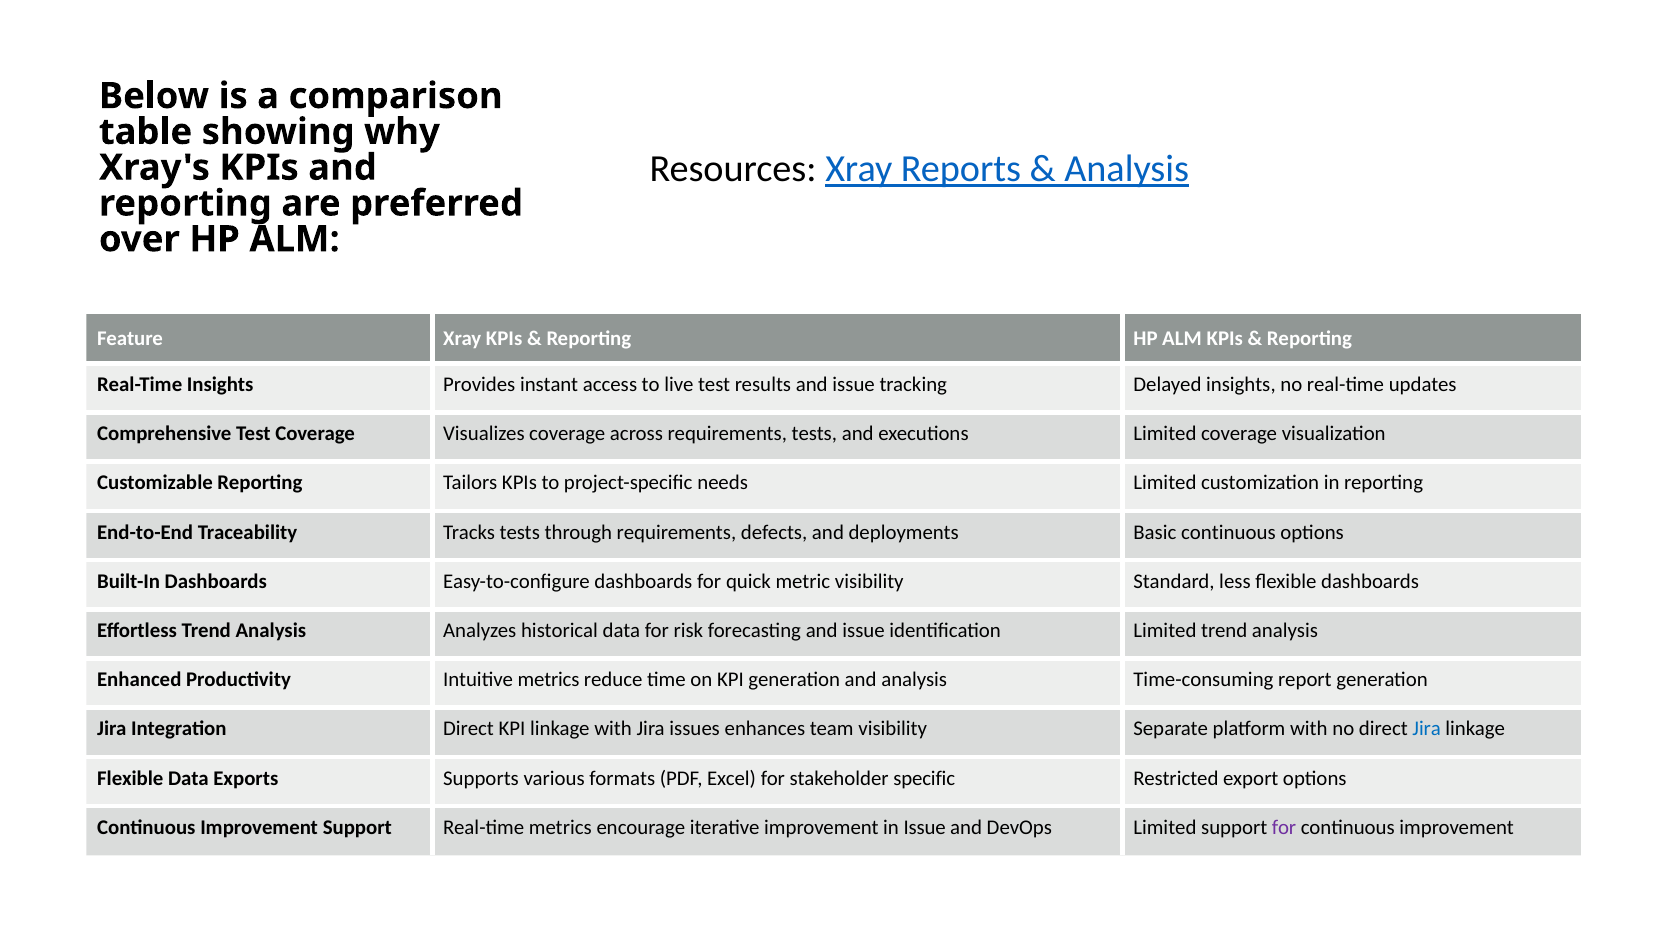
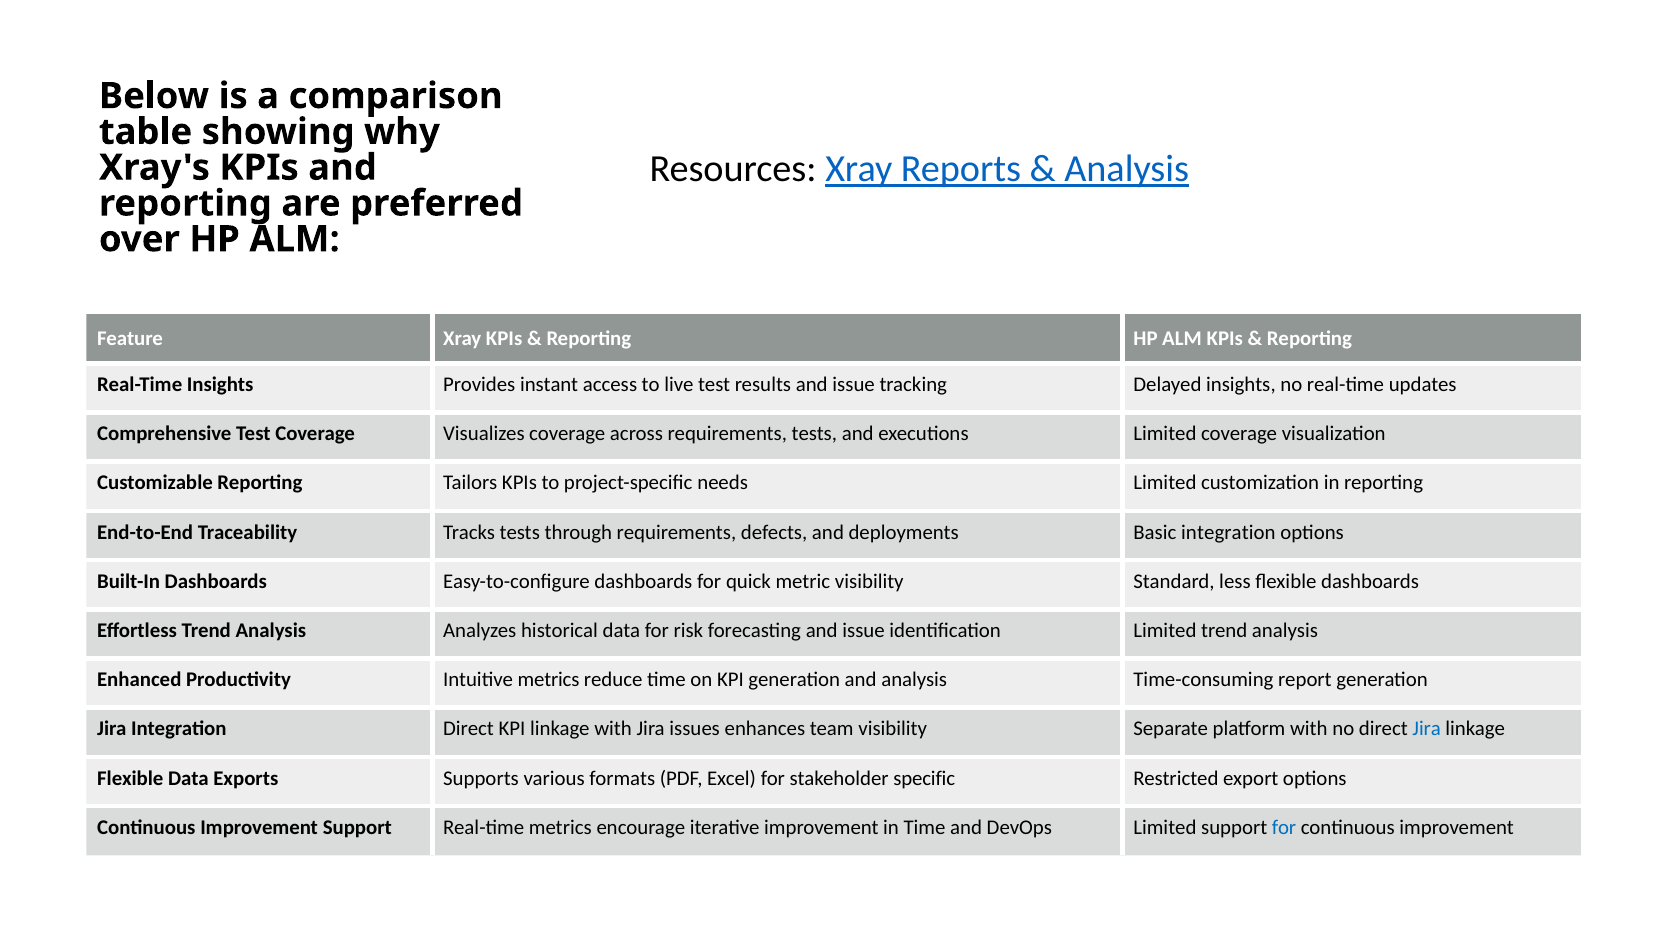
Basic continuous: continuous -> integration (1228, 532)
in Issue: Issue -> Time (925, 827)
for colour: purple -> blue (1284, 827)
